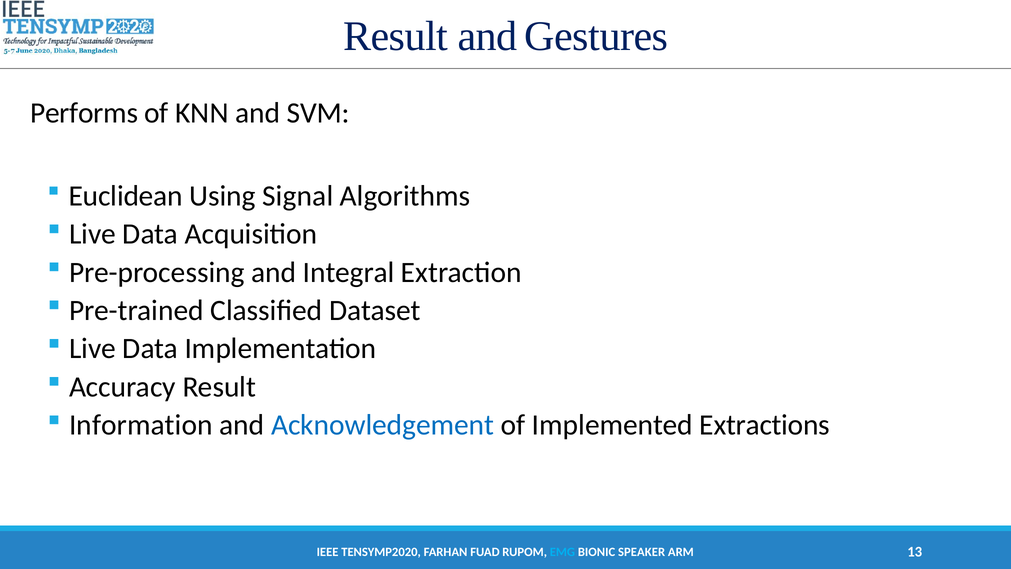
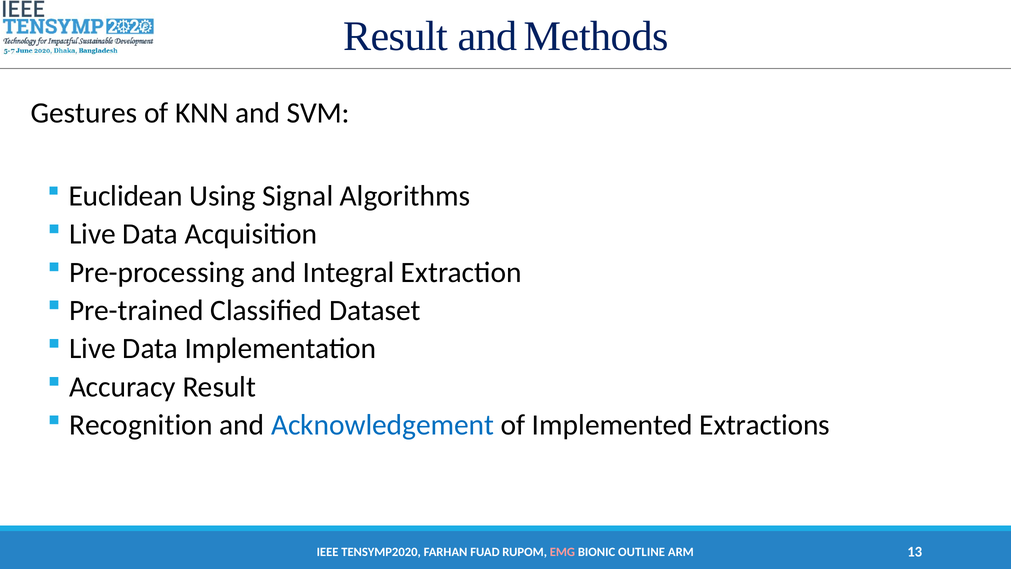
Gestures: Gestures -> Methods (596, 37)
Performs: Performs -> Gestures (84, 113)
Information: Information -> Recognition (141, 425)
EMG colour: light blue -> pink (562, 552)
SPEAKER: SPEAKER -> OUTLINE (642, 552)
